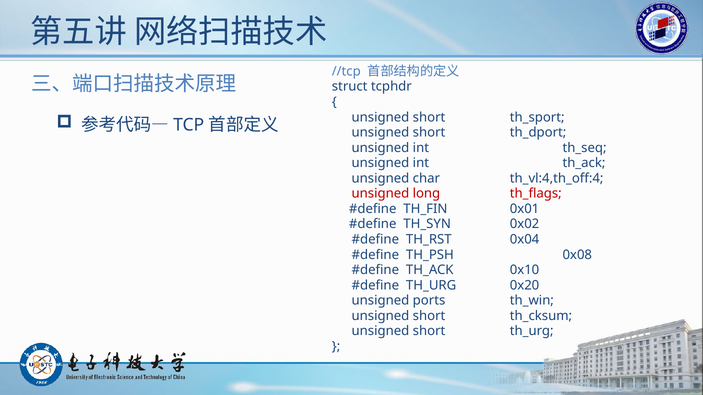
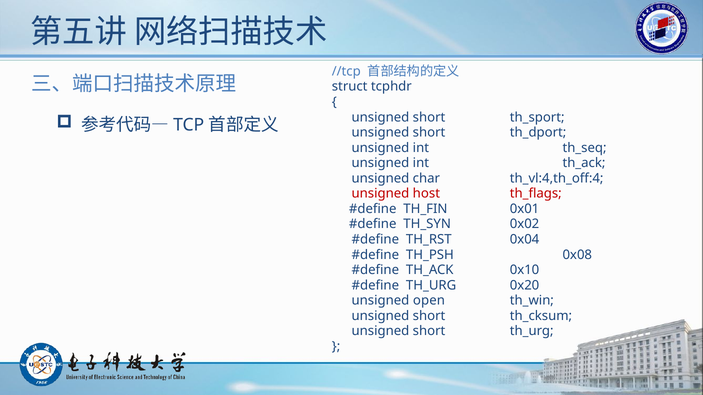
long: long -> host (426, 194)
ports: ports -> open (429, 301)
